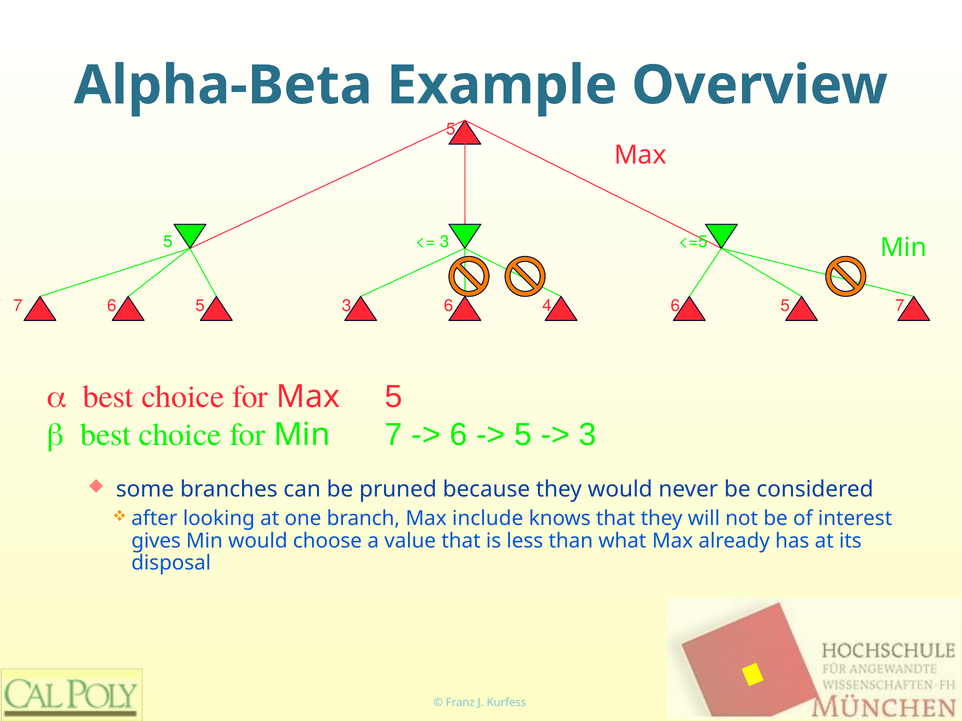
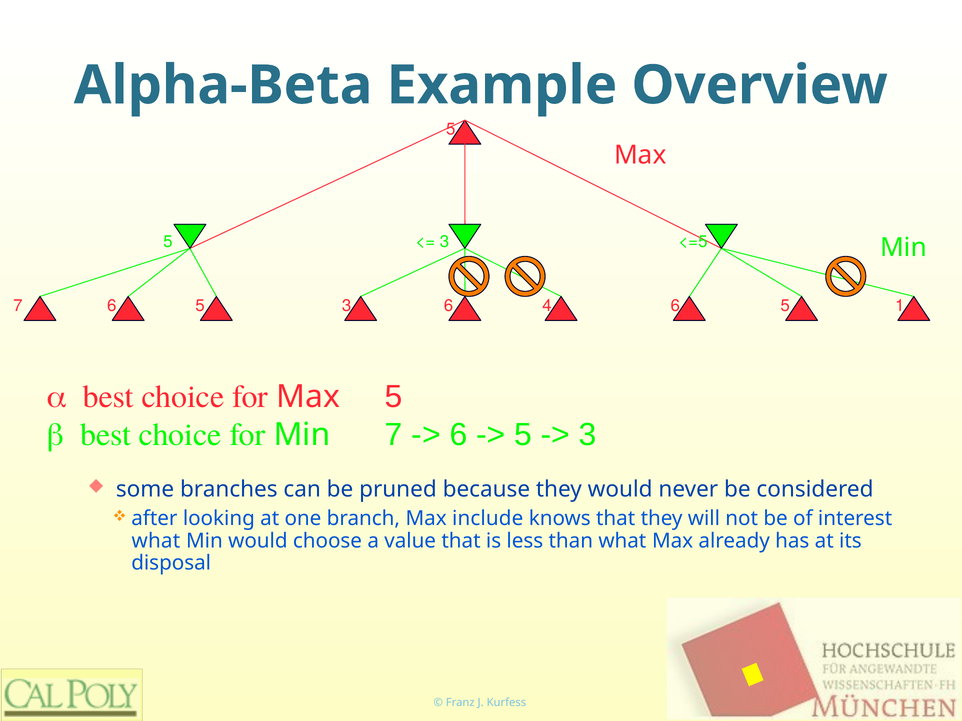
5 7: 7 -> 1 (900, 306)
gives: gives -> what (156, 541)
